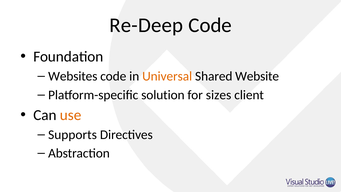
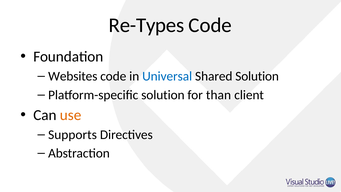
Re-Deep: Re-Deep -> Re-Types (146, 25)
Universal colour: orange -> blue (167, 76)
Shared Website: Website -> Solution (257, 76)
sizes: sizes -> than (219, 95)
